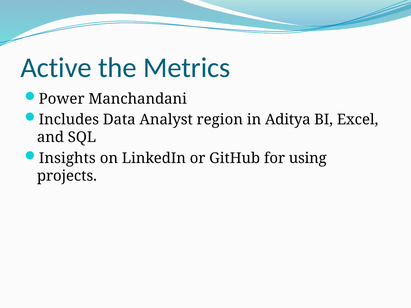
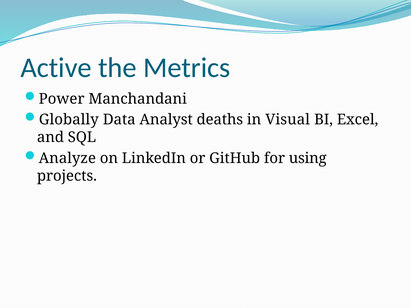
Includes: Includes -> Globally (69, 120)
region: region -> deaths (220, 120)
Aditya: Aditya -> Visual (288, 120)
Insights: Insights -> Analyze (67, 158)
